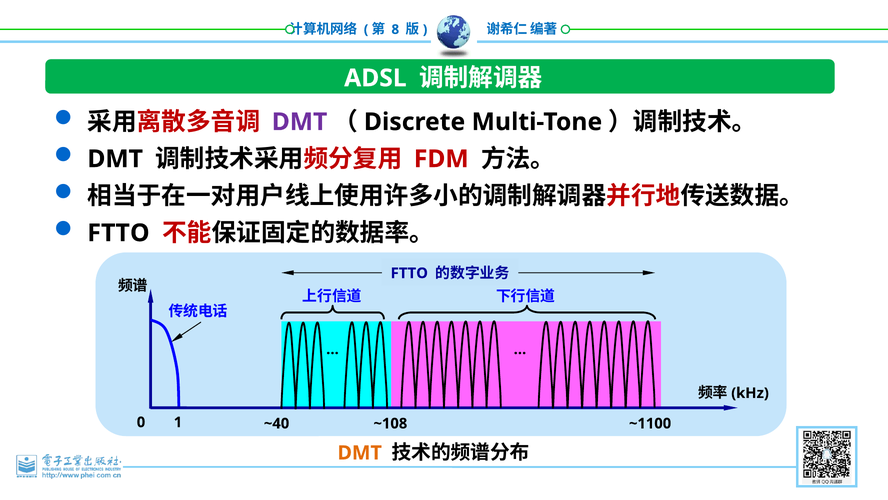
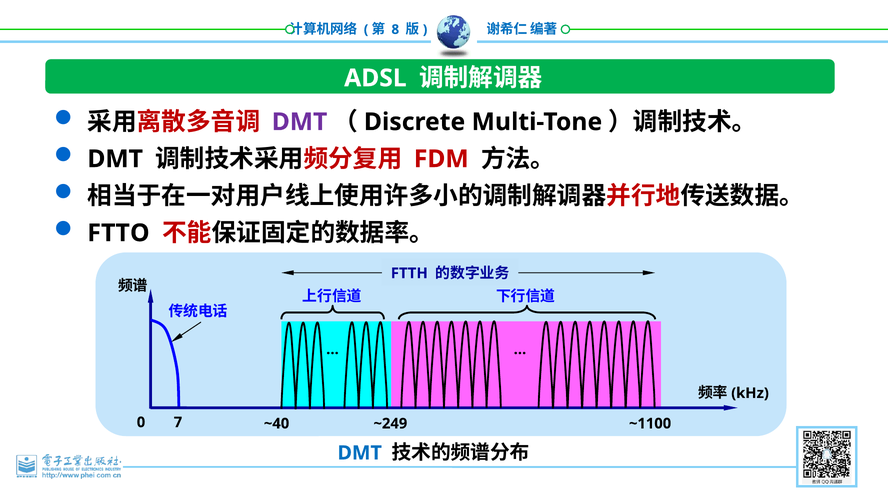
FTTO: FTTO -> FTTH (409, 273)
1: 1 -> 7 (178, 422)
~108: ~108 -> ~249 (390, 423)
DMT colour: orange -> blue (360, 452)
